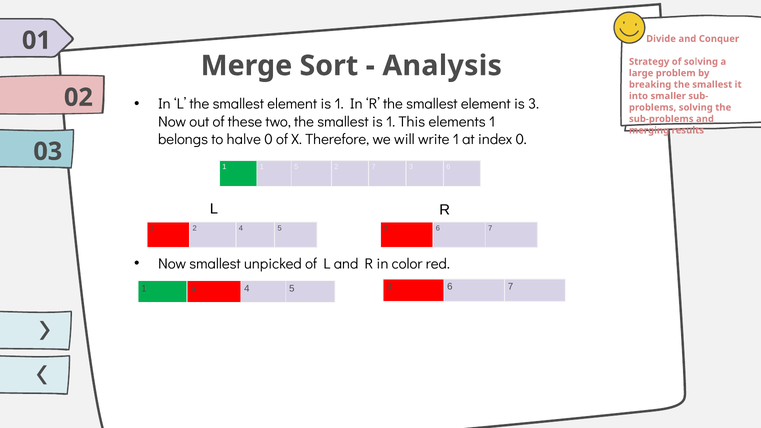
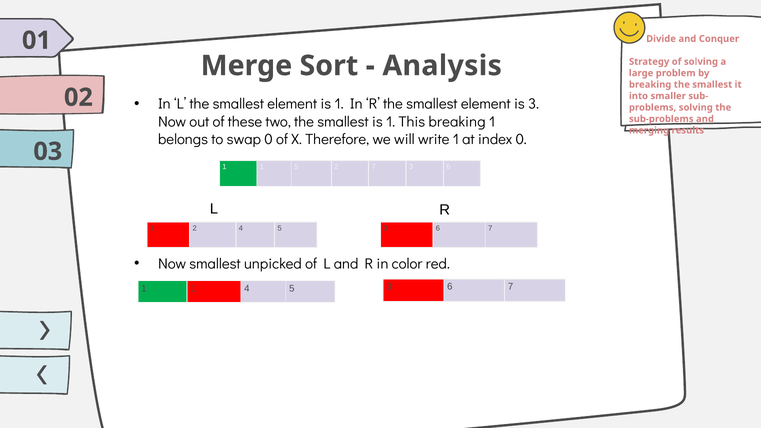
This elements: elements -> breaking (457, 122)
halve: halve -> swap (244, 139)
6: 6 -> 1 (193, 289)
